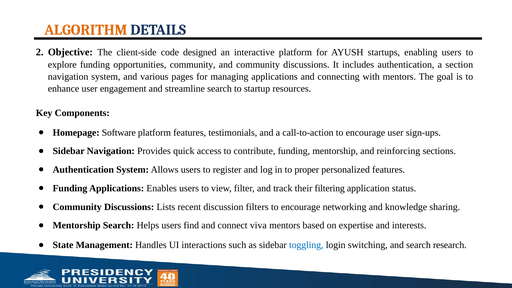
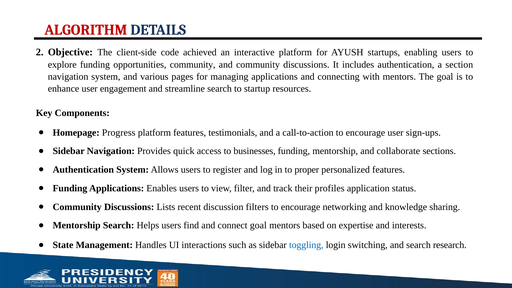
ALGORITHM colour: orange -> red (86, 30)
designed: designed -> achieved (200, 52)
Software: Software -> Progress (119, 133)
contribute: contribute -> businesses (255, 151)
reinforcing: reinforcing -> collaborate (398, 151)
filtering: filtering -> profiles (330, 188)
connect viva: viva -> goal (258, 225)
